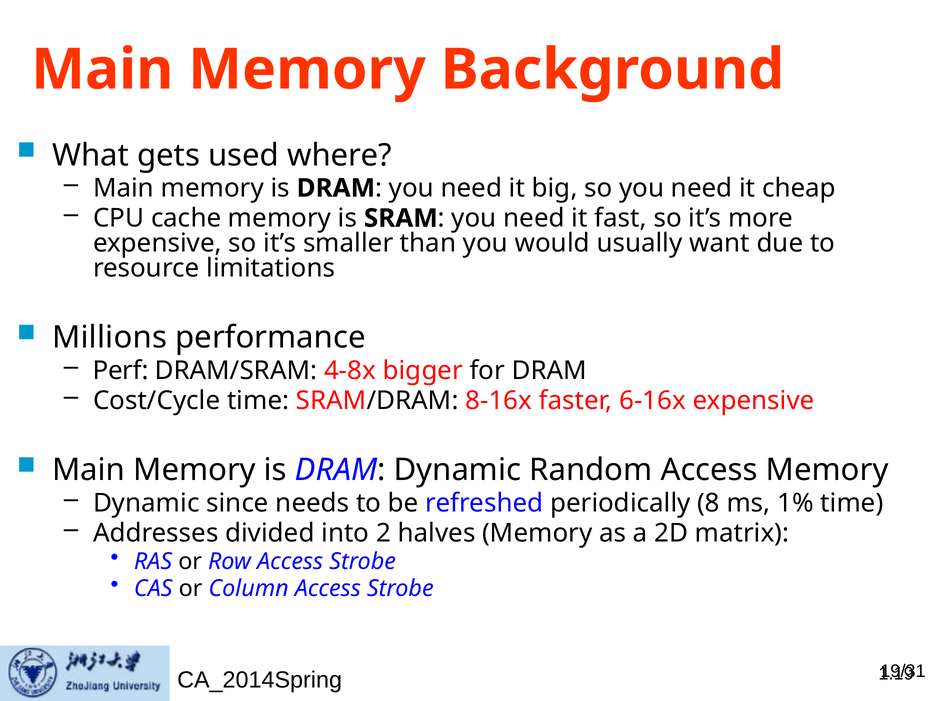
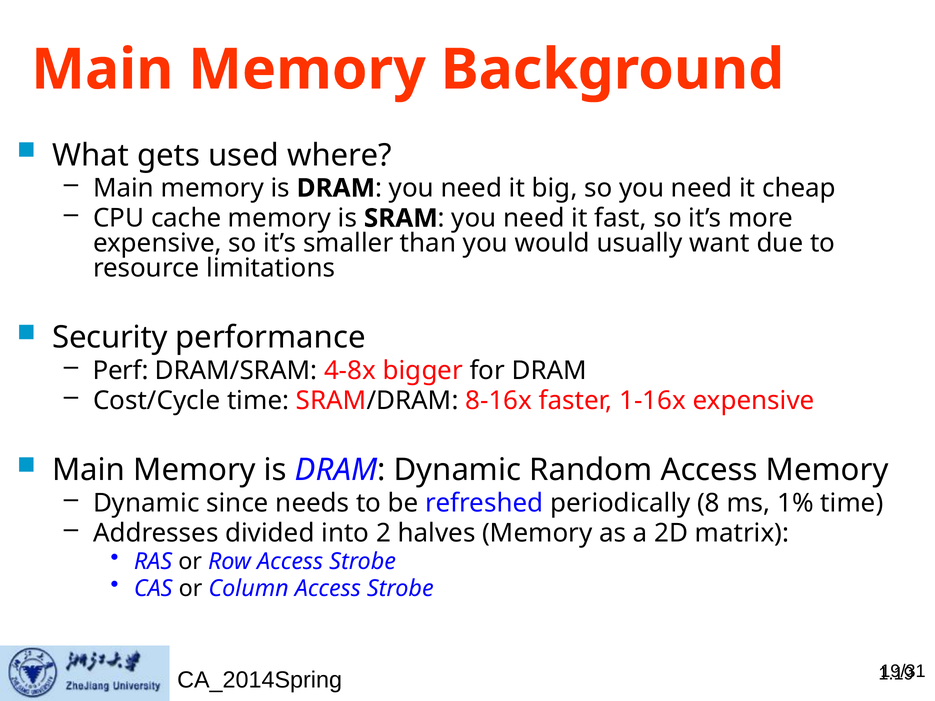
Millions: Millions -> Security (110, 338)
6-16x: 6-16x -> 1-16x (653, 401)
